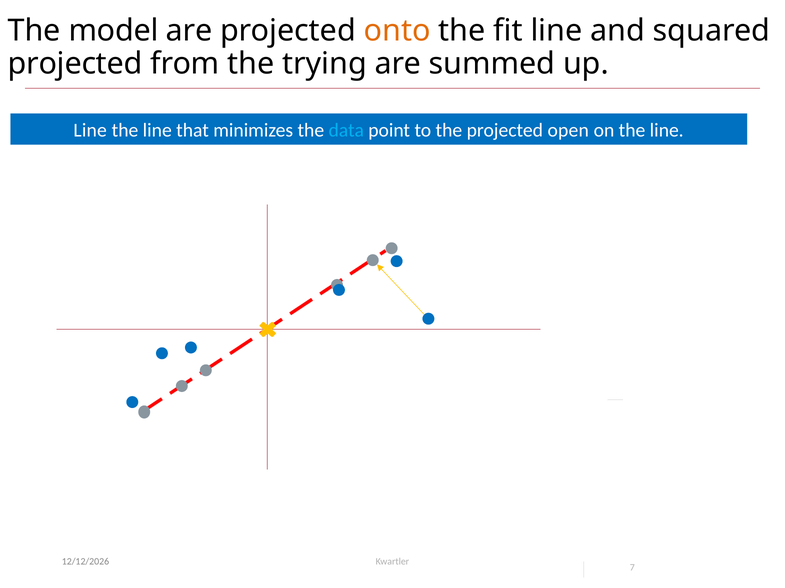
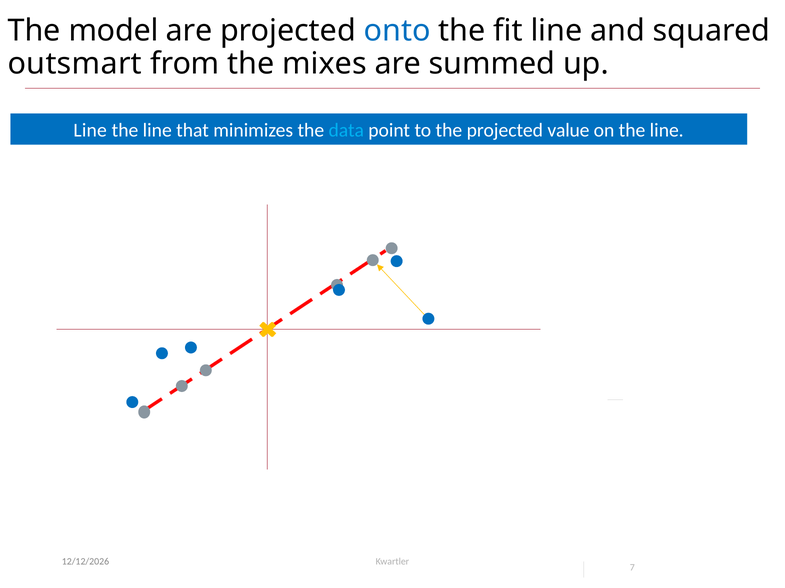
onto colour: orange -> blue (397, 31)
projected: projected -> outsmart (75, 64)
trying: trying -> mixes (325, 64)
open: open -> value (568, 131)
